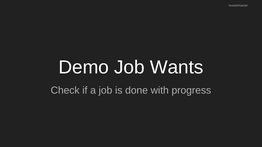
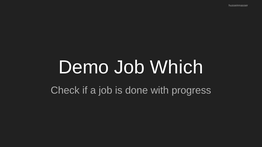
Wants: Wants -> Which (177, 67)
